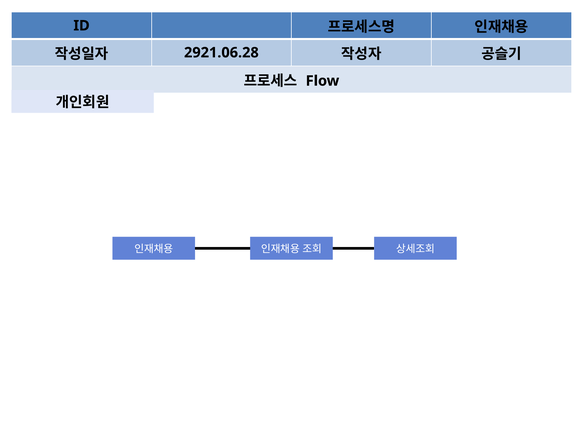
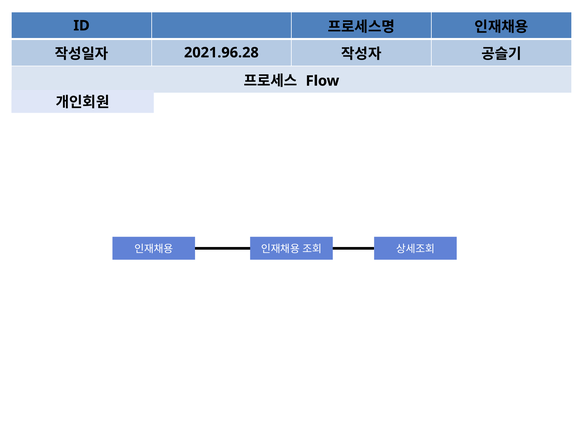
2921.06.28: 2921.06.28 -> 2021.96.28 (221, 53)
